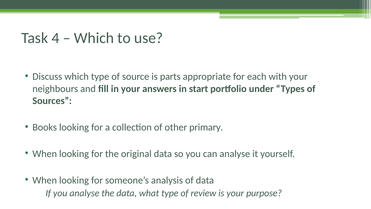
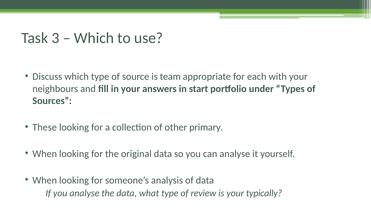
4: 4 -> 3 (55, 38)
parts: parts -> team (170, 77)
Books: Books -> These (45, 127)
purpose: purpose -> typically (264, 193)
